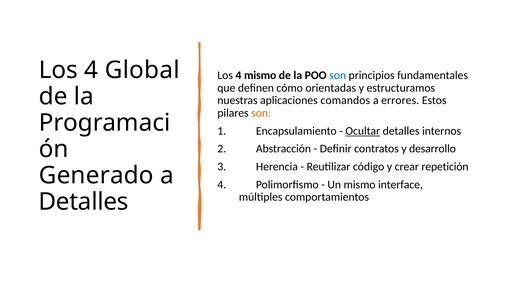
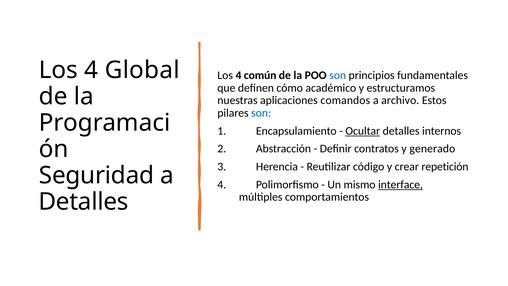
4 mismo: mismo -> común (260, 75)
orientadas: orientadas -> académico (331, 88)
errores: errores -> archivo (400, 100)
son colour: orange -> blue (261, 113)
desarrollo: desarrollo -> generado (432, 149)
Generado: Generado -> Seguridad (96, 175)
interface underline: none -> present (400, 184)
